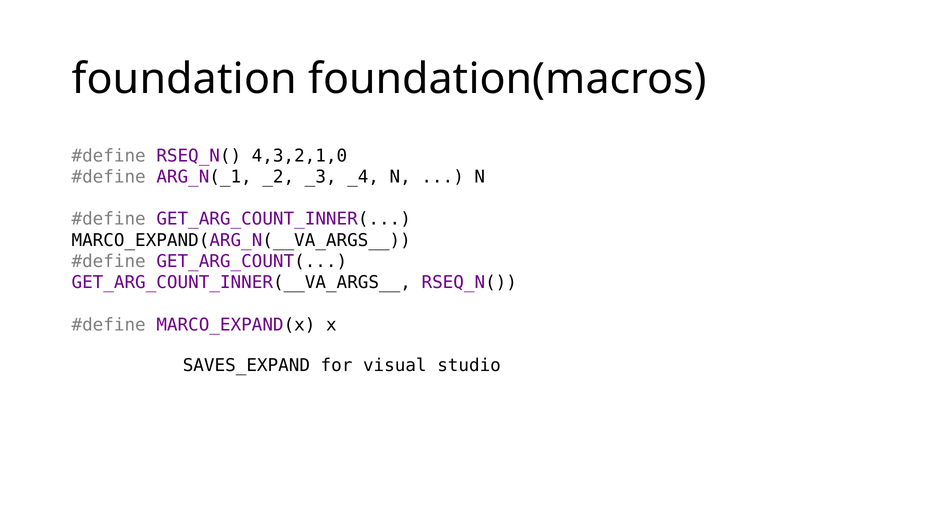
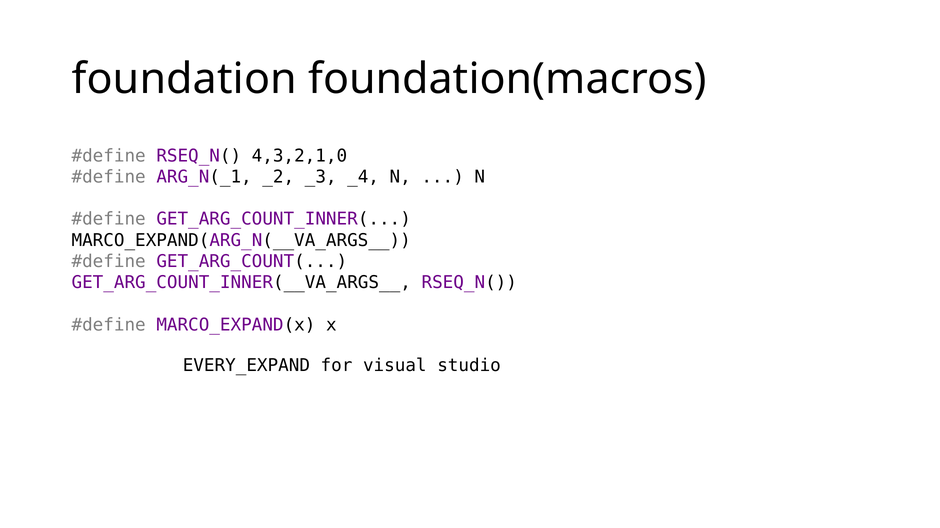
SAVES_EXPAND: SAVES_EXPAND -> EVERY_EXPAND (246, 366)
